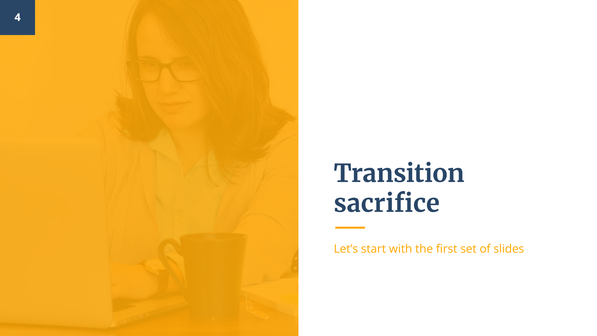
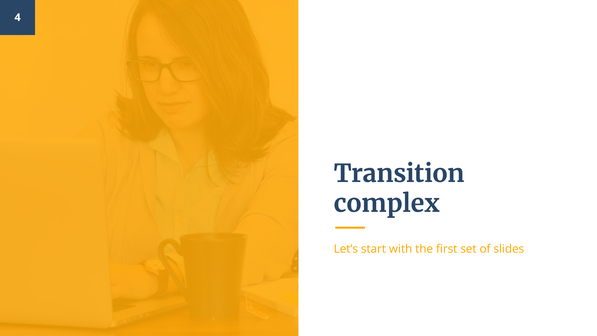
sacrifice: sacrifice -> complex (387, 204)
